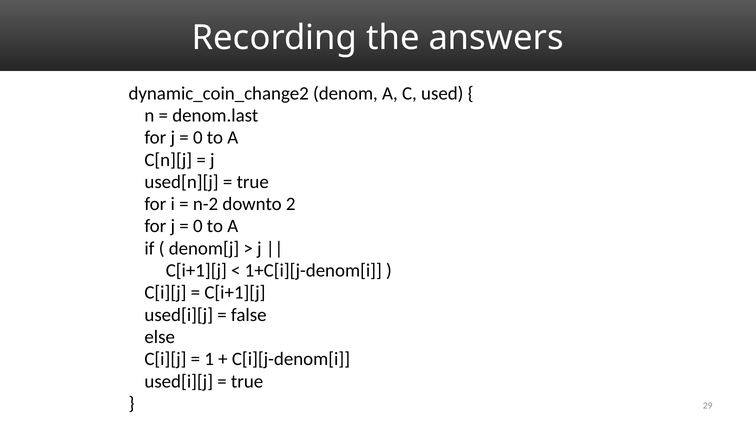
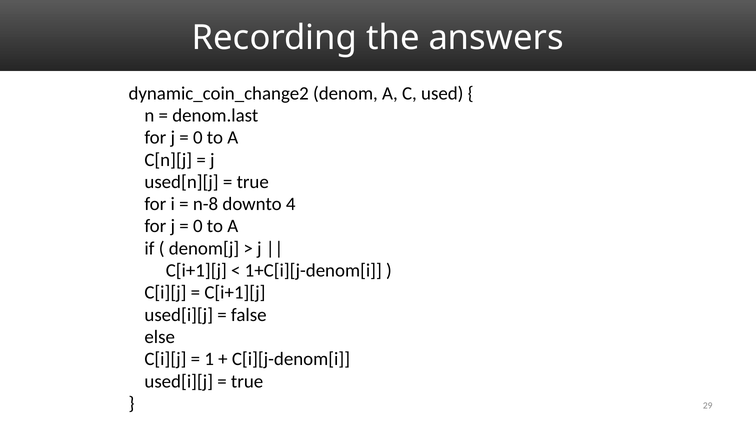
n-2: n-2 -> n-8 (206, 204)
2: 2 -> 4 (291, 204)
